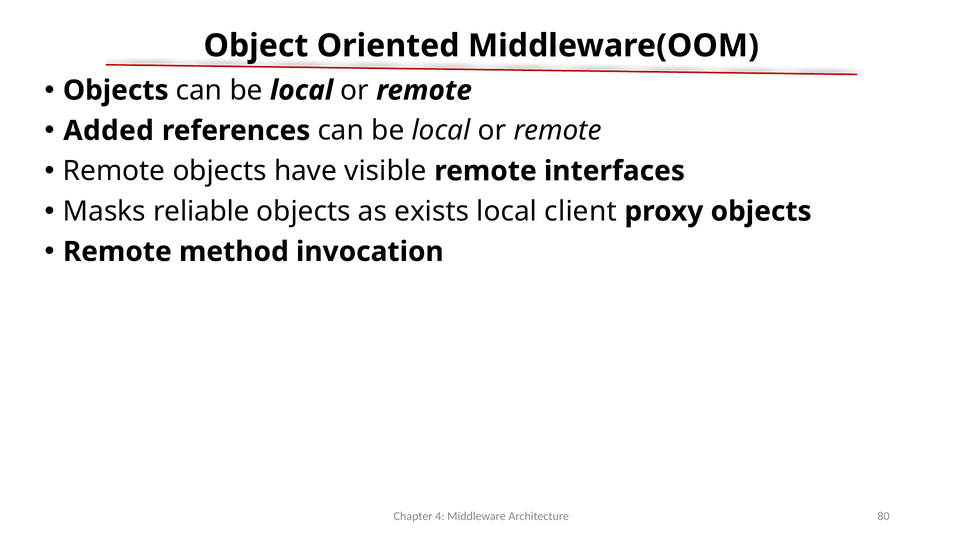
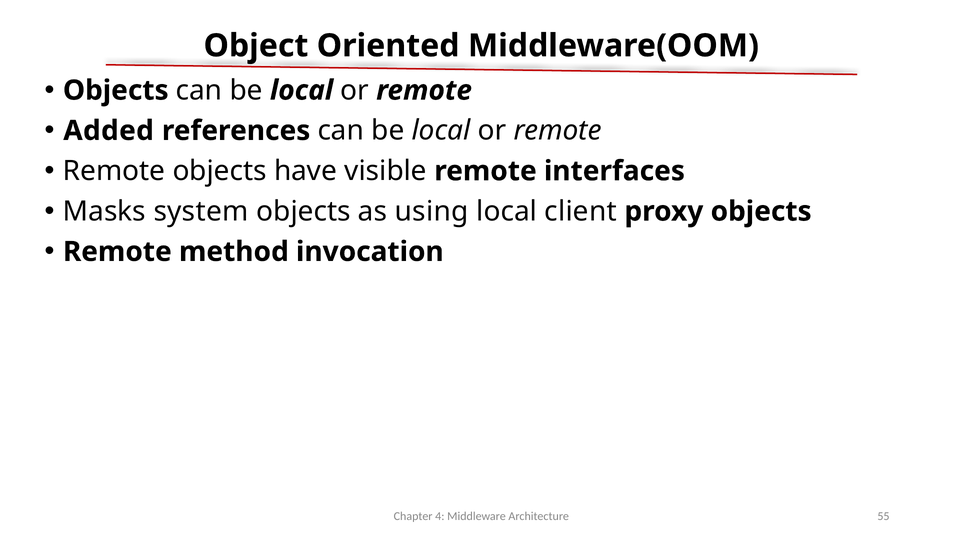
reliable: reliable -> system (201, 212)
exists: exists -> using (432, 212)
80: 80 -> 55 (883, 517)
